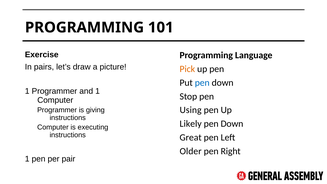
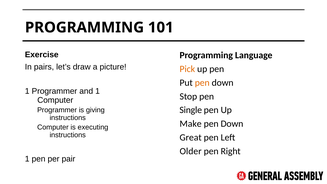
pen colour: blue -> orange (202, 83)
Using: Using -> Single (191, 110)
Likely: Likely -> Make (191, 124)
